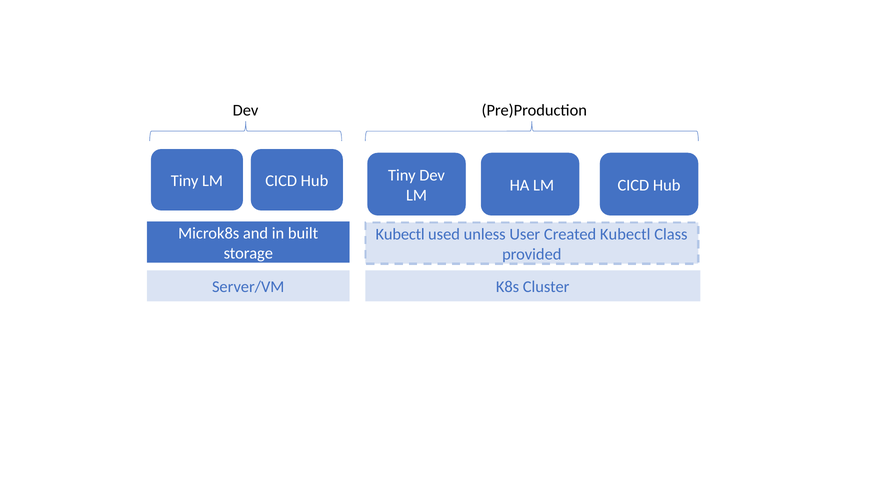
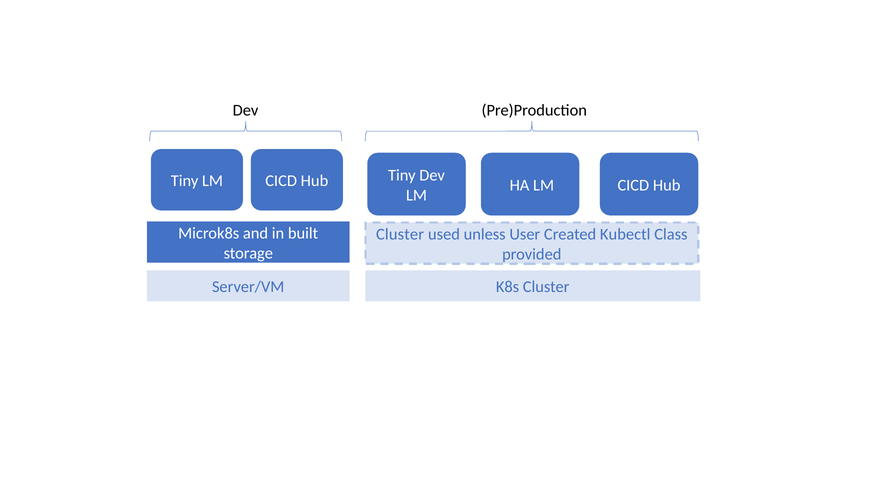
Kubectl: Kubectl -> Cluster (400, 235)
